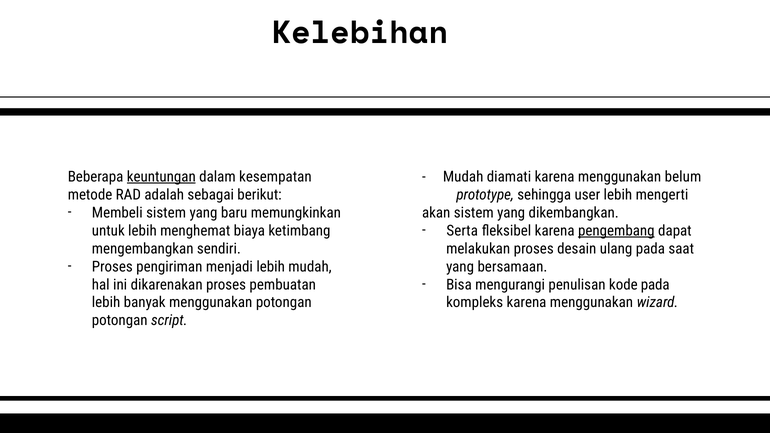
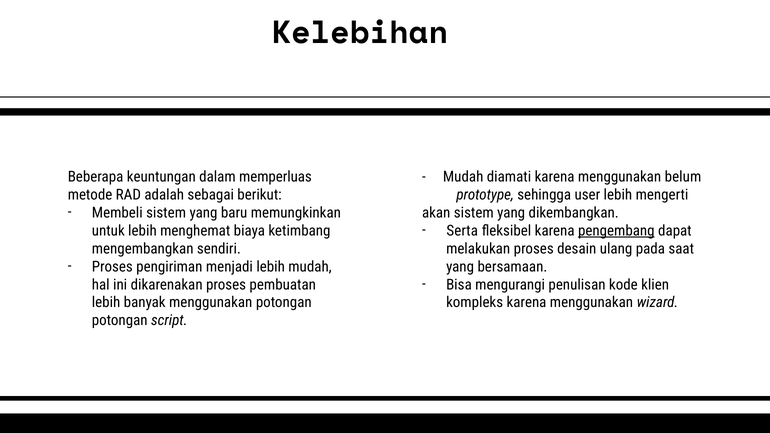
keuntungan underline: present -> none (161, 177)
kesempatan: kesempatan -> memperluas (275, 177)
kode pada: pada -> klien (655, 285)
